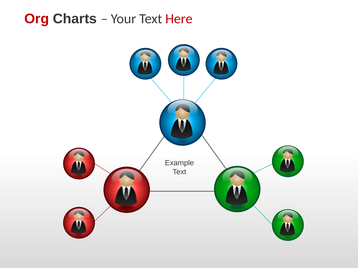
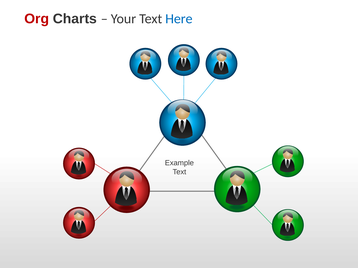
Here colour: red -> blue (179, 19)
